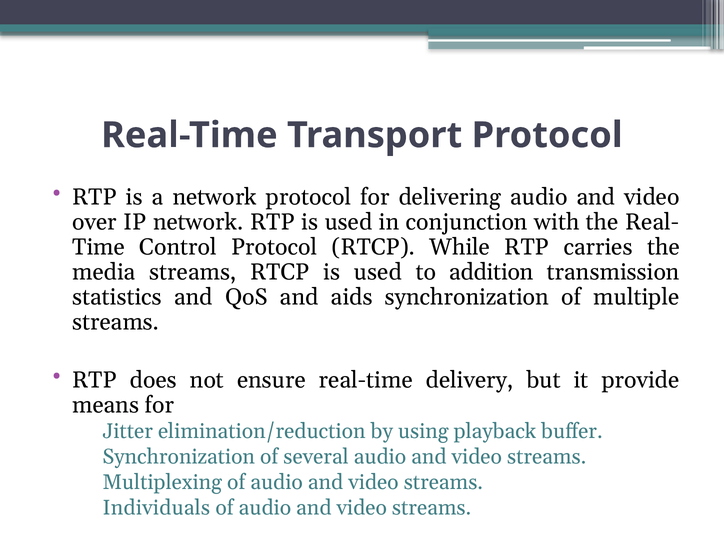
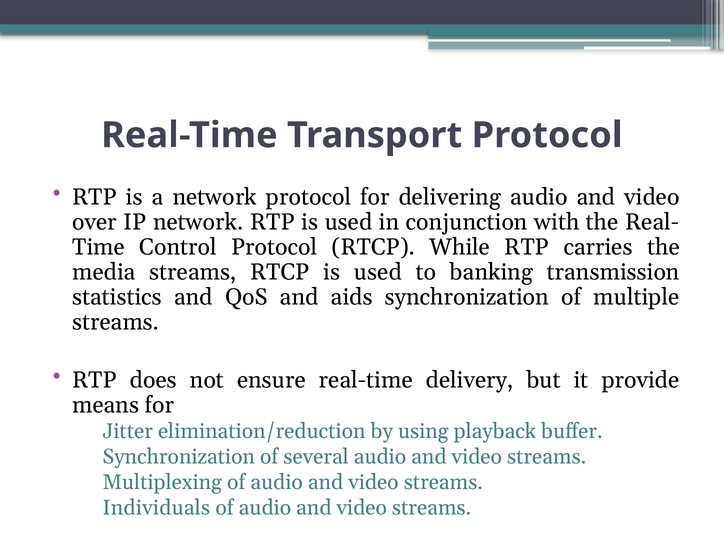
addition: addition -> banking (491, 272)
